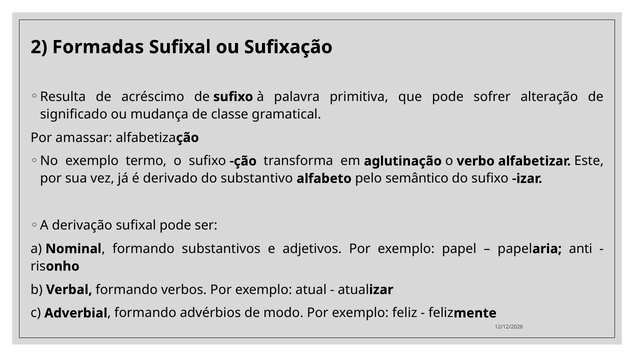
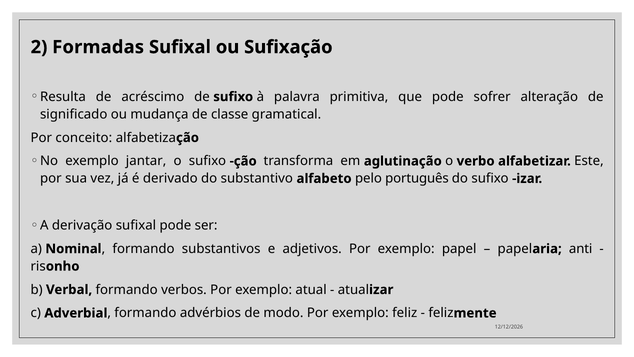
amassar: amassar -> conceito (84, 138)
termo: termo -> jantar (146, 161)
semântico: semântico -> português (417, 178)
